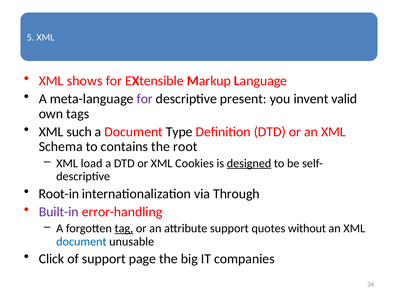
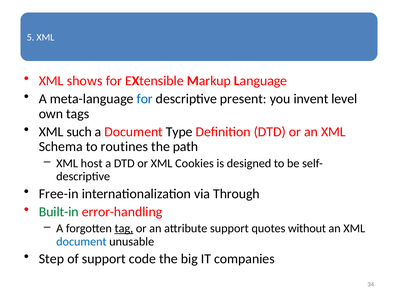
for colour: purple -> blue (145, 99)
valid: valid -> level (344, 99)
contains: contains -> routines (124, 147)
root: root -> path (186, 147)
load: load -> host (92, 164)
designed underline: present -> none (249, 164)
Root-in: Root-in -> Free-in (59, 194)
Built-in colour: purple -> green (59, 212)
Click: Click -> Step (51, 259)
page: page -> code (142, 259)
